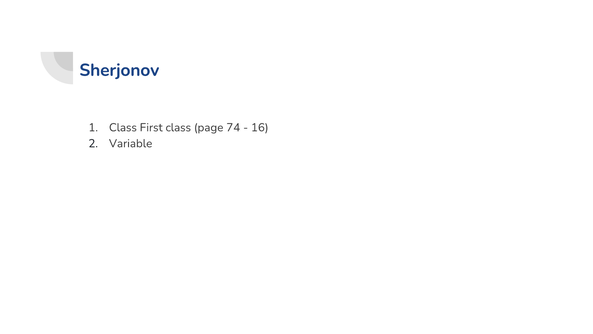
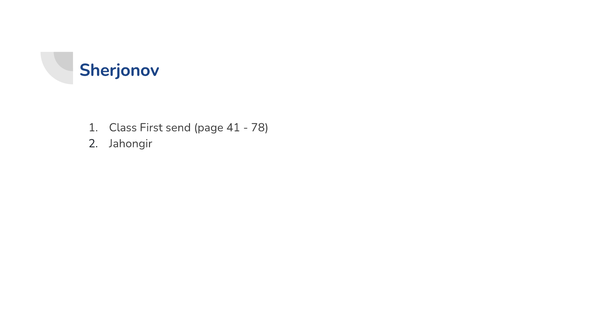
First class: class -> send (178, 127)
74: 74 -> 41 (233, 127)
16: 16 -> 78 (260, 127)
Variable: Variable -> Jahongir (131, 143)
